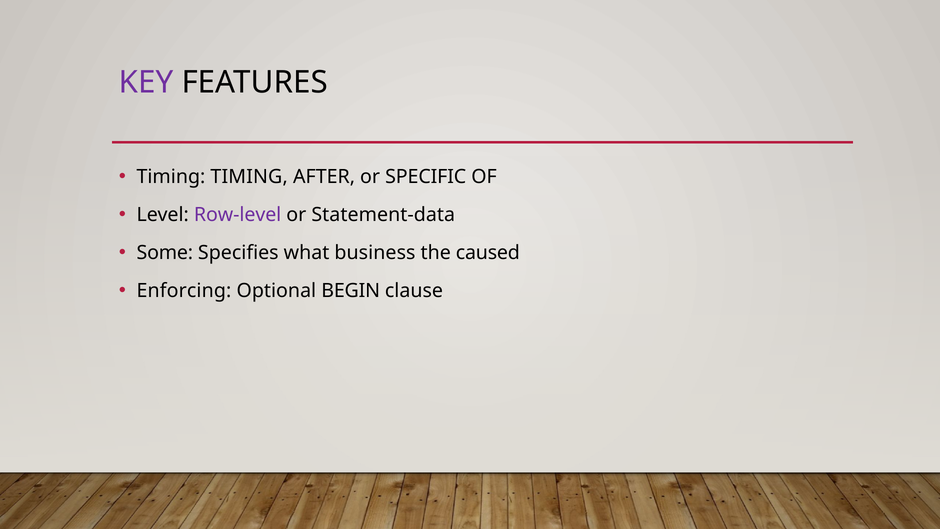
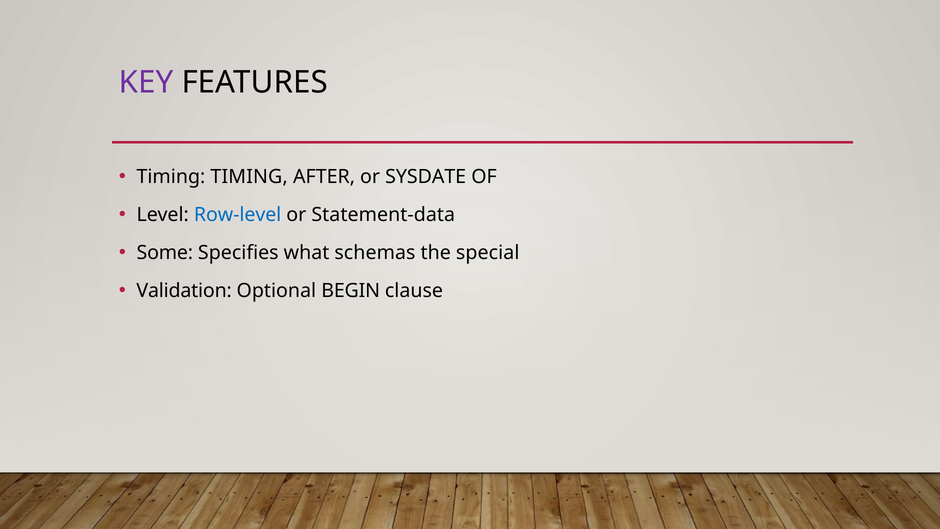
SPECIFIC: SPECIFIC -> SYSDATE (426, 177)
Row-level colour: purple -> blue (238, 215)
business: business -> schemas (375, 253)
caused: caused -> special (488, 253)
Enforcing: Enforcing -> Validation (184, 291)
